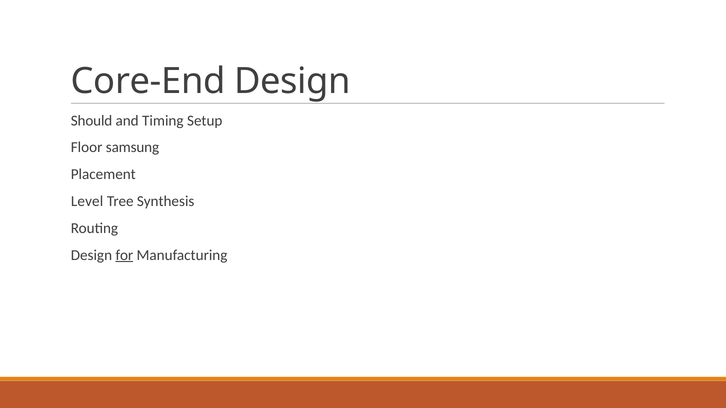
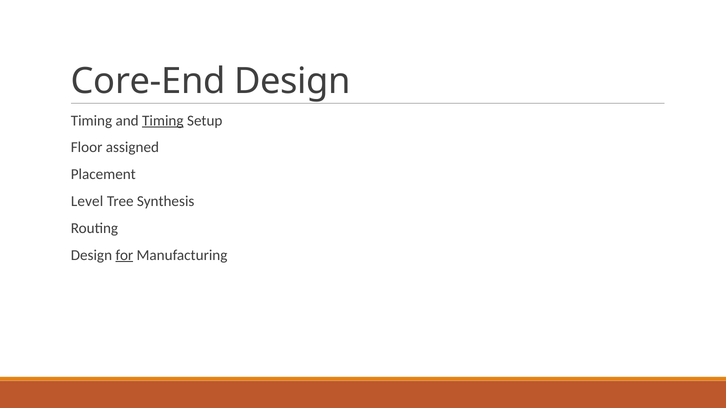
Should: Should -> Timing (91, 121)
Timing underline: none -> present (163, 121)
samsung: samsung -> assigned (132, 148)
